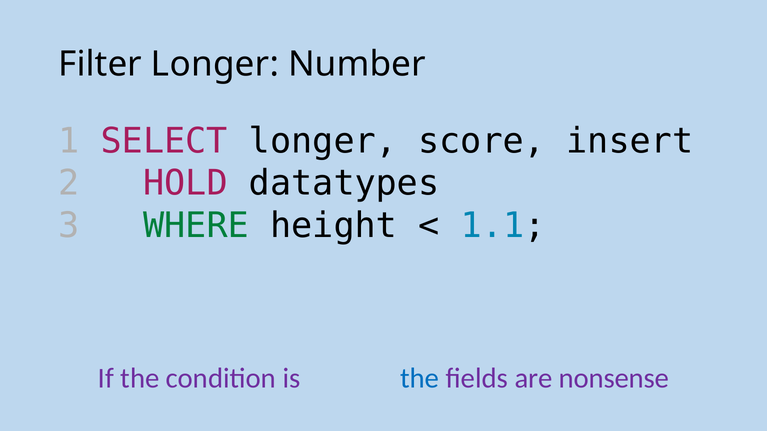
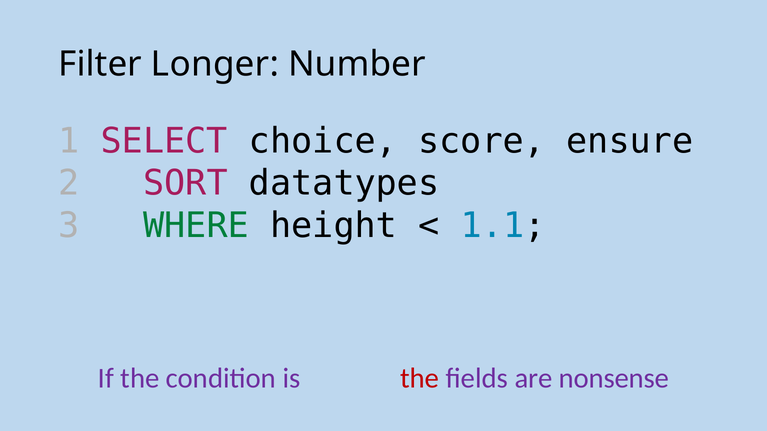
SELECT longer: longer -> choice (323, 141)
insert: insert -> ensure (630, 141)
HOLD: HOLD -> SORT (185, 184)
the colour: blue -> red (420, 379)
